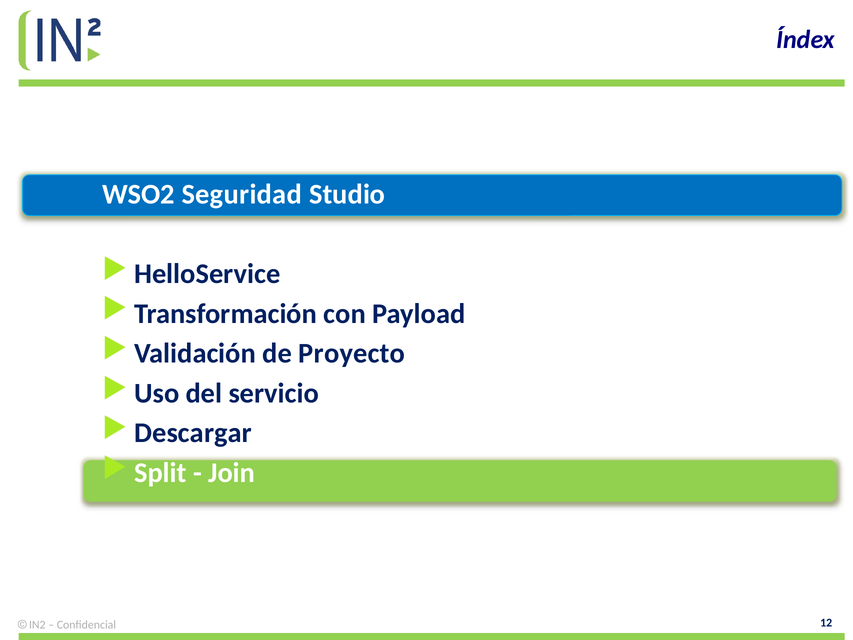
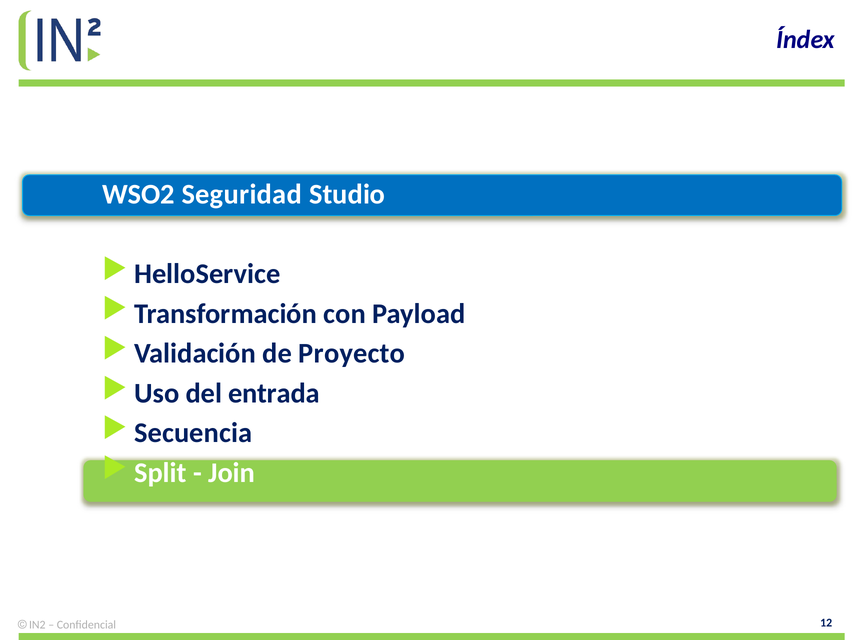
servicio: servicio -> entrada (274, 393)
Descargar: Descargar -> Secuencia (193, 433)
